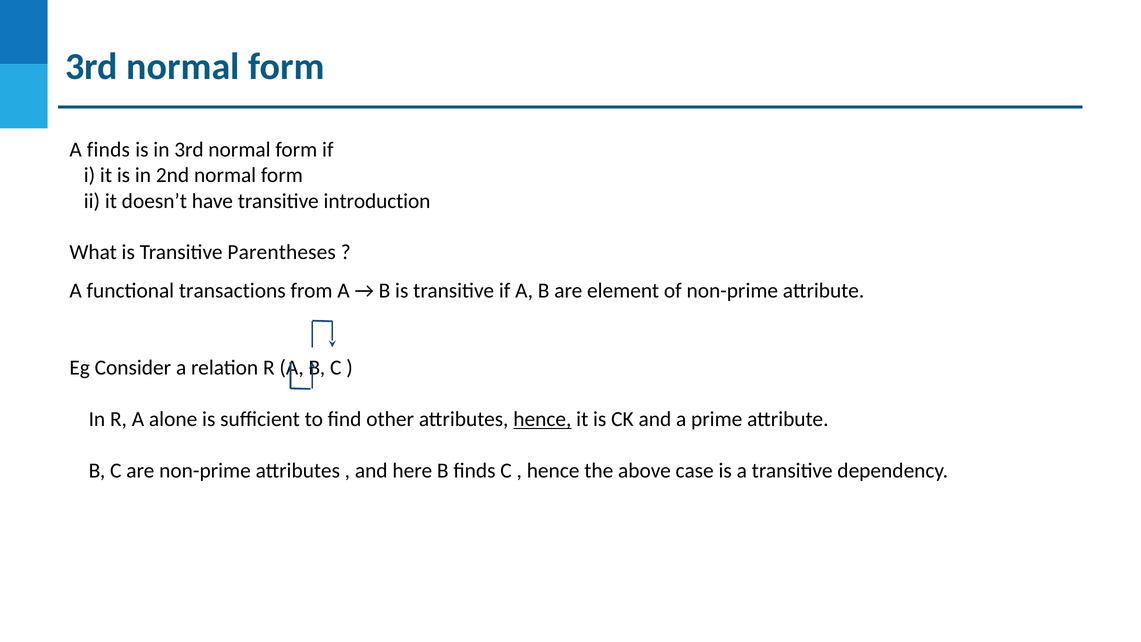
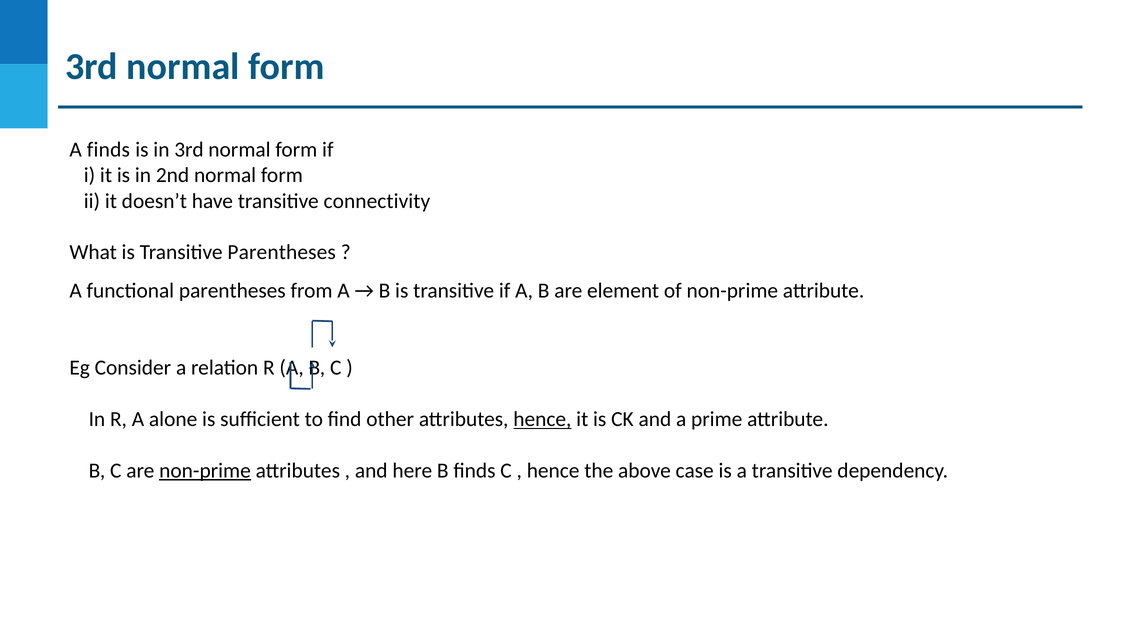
introduction: introduction -> connectivity (377, 201)
functional transactions: transactions -> parentheses (232, 291)
non-prime underline: none -> present (205, 470)
